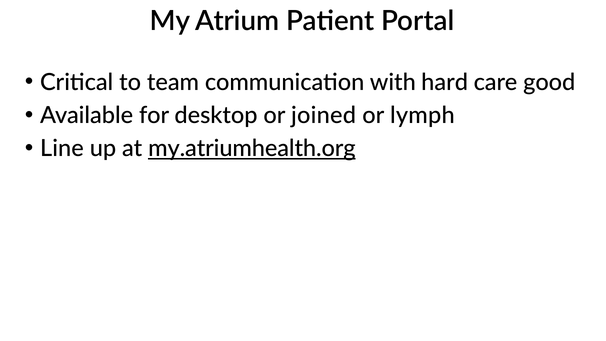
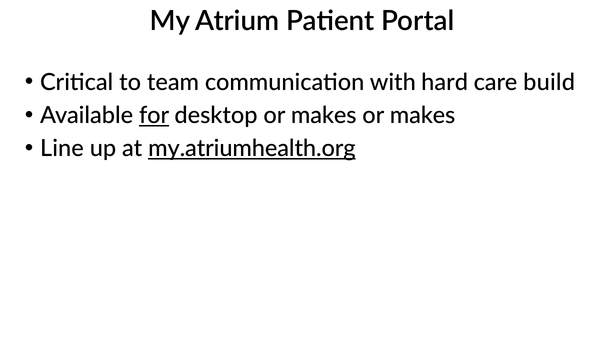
good: good -> build (549, 82)
for underline: none -> present (154, 115)
desktop or joined: joined -> makes (324, 115)
lymph: lymph -> makes (423, 115)
